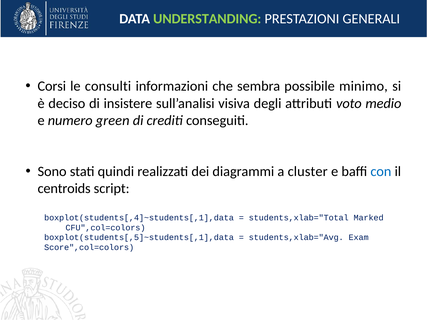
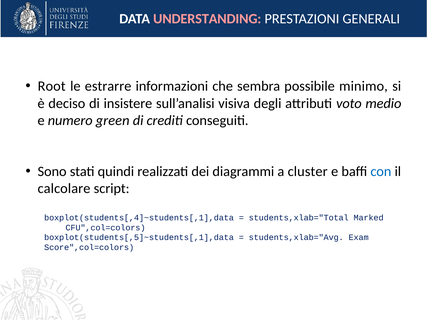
UNDERSTANDING colour: light green -> pink (207, 19)
Corsi: Corsi -> Root (52, 86)
consulti: consulti -> estrarre (108, 86)
centroids: centroids -> calcolare (64, 189)
